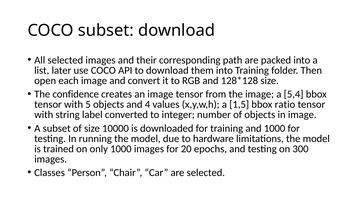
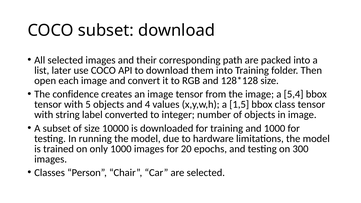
ratio: ratio -> class (285, 104)
